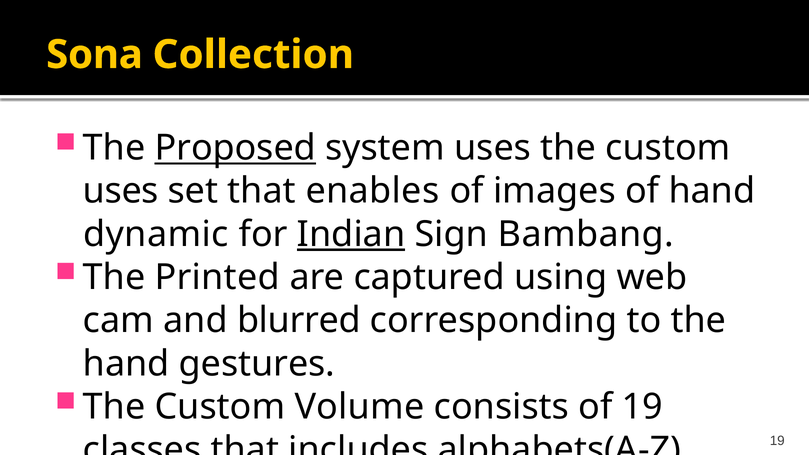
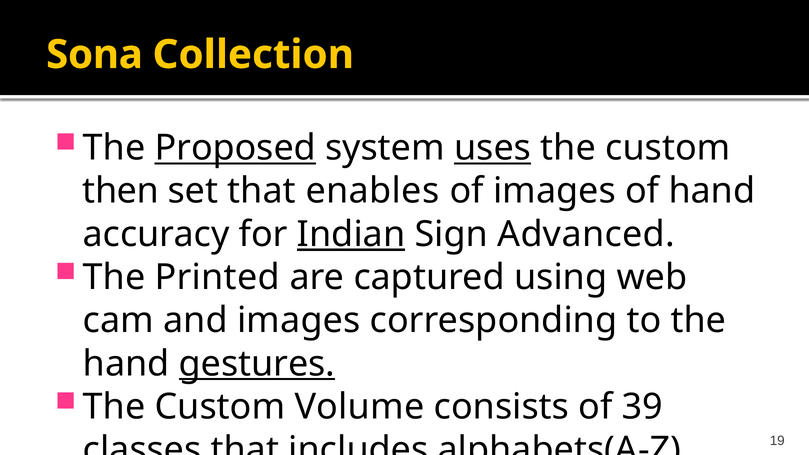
uses underline: none -> present (493, 148)
uses: uses -> then (121, 191)
dynamic: dynamic -> accuracy (156, 234)
Bambang: Bambang -> Advanced (586, 234)
and blurred: blurred -> images (299, 321)
gestures underline: none -> present (257, 364)
of 19: 19 -> 39 (642, 407)
